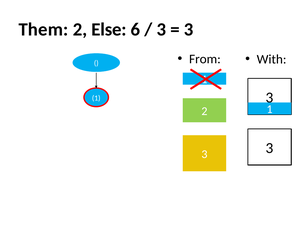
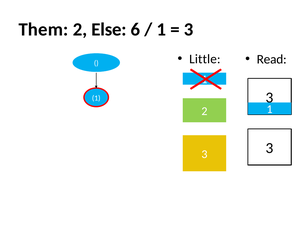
3: 3 -> 1 (161, 30)
From: From -> Little (205, 59)
With: With -> Read (272, 59)
